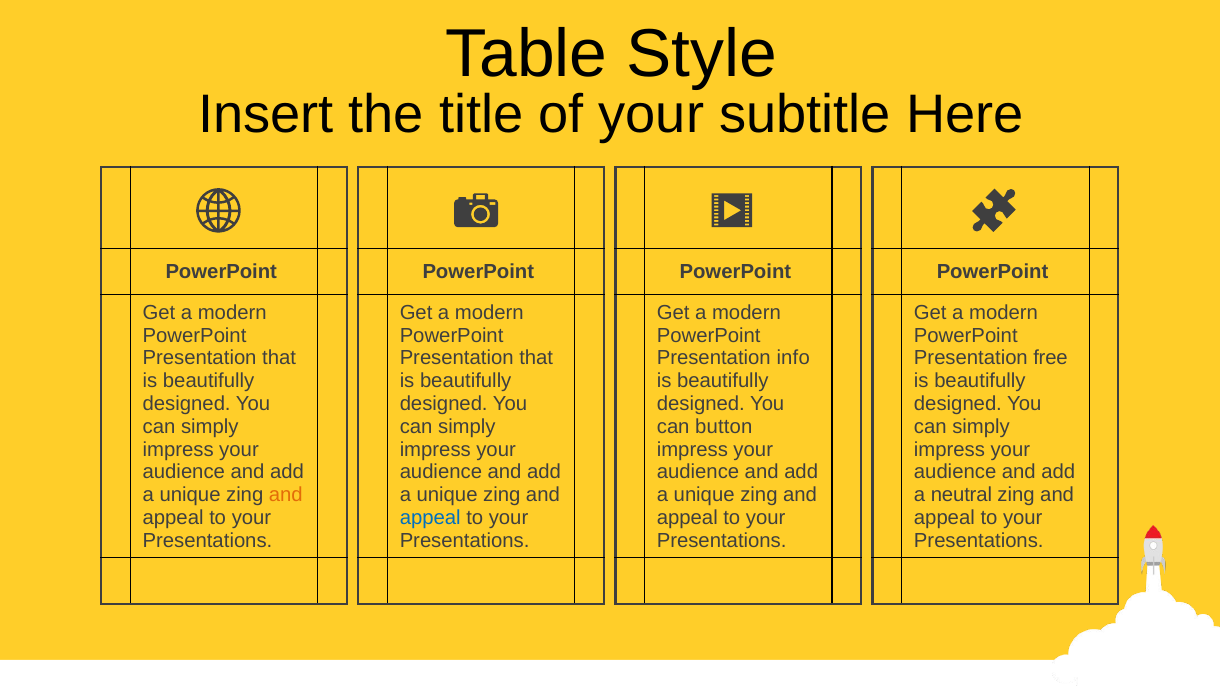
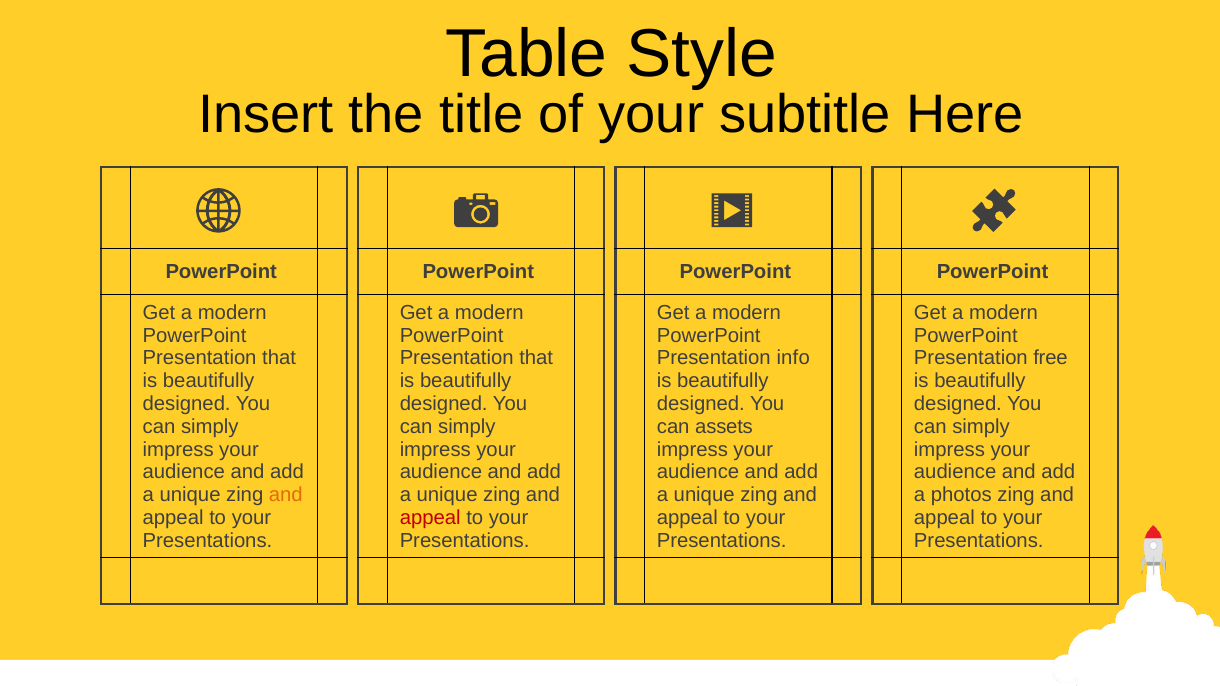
button: button -> assets (724, 427)
neutral: neutral -> photos (961, 495)
appeal colour: blue -> red (430, 518)
